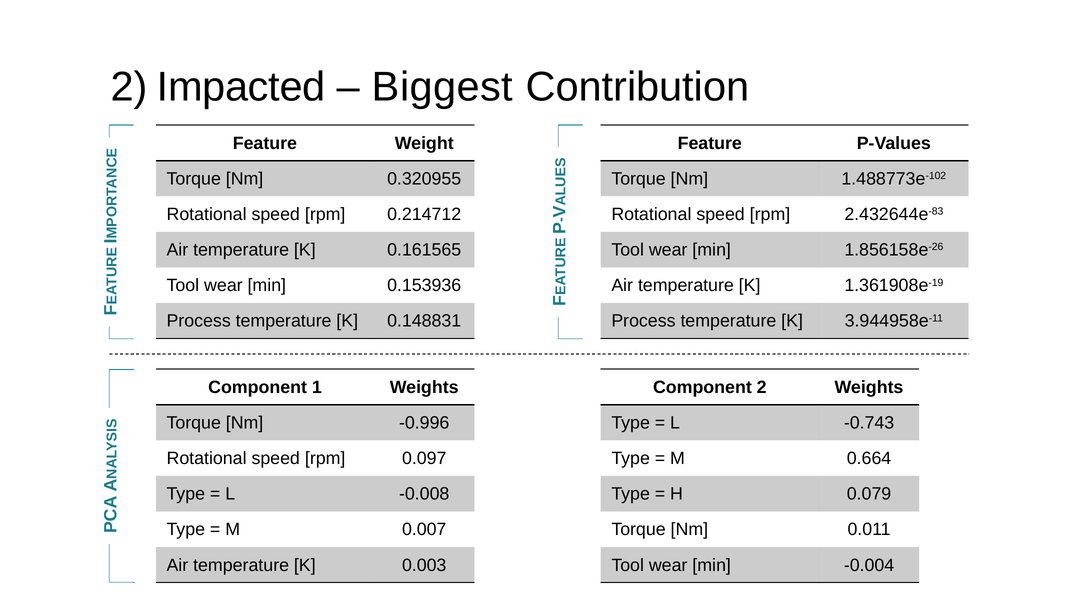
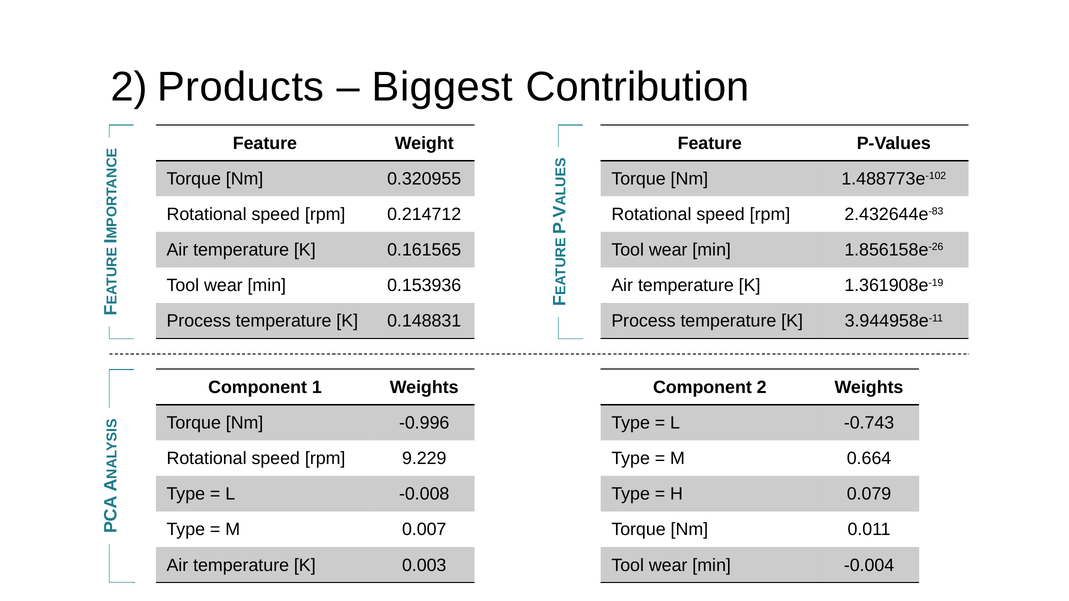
Impacted: Impacted -> Products (241, 87)
0.097: 0.097 -> 9.229 (424, 459)
